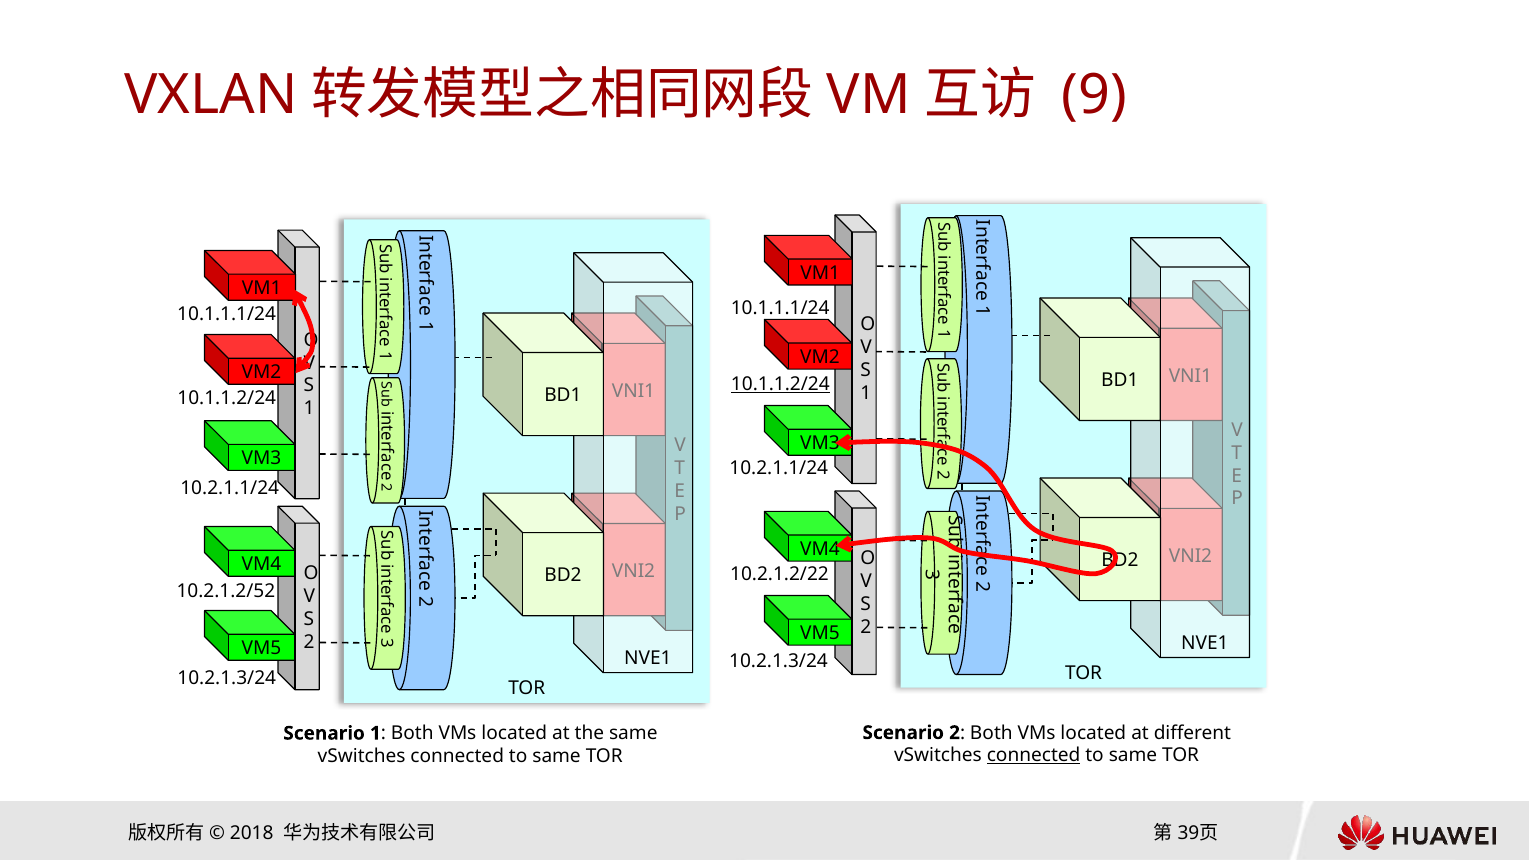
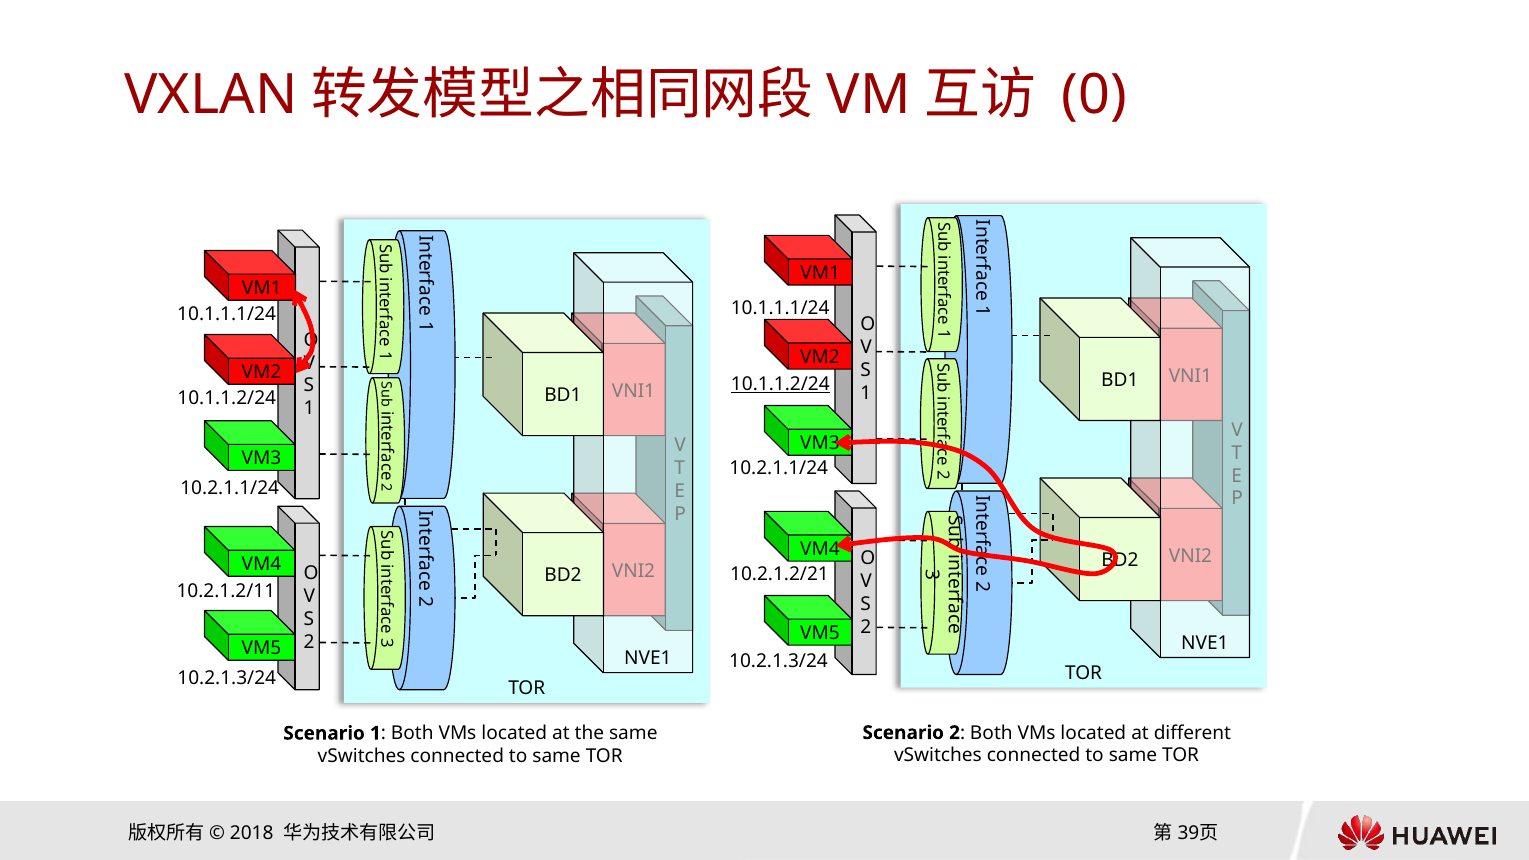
9: 9 -> 0 (1094, 95)
10.2.1.2/22: 10.2.1.2/22 -> 10.2.1.2/21 (780, 574)
10.2.1.2/52: 10.2.1.2/52 -> 10.2.1.2/11 (226, 591)
connected underline: present -> none (1034, 756)
